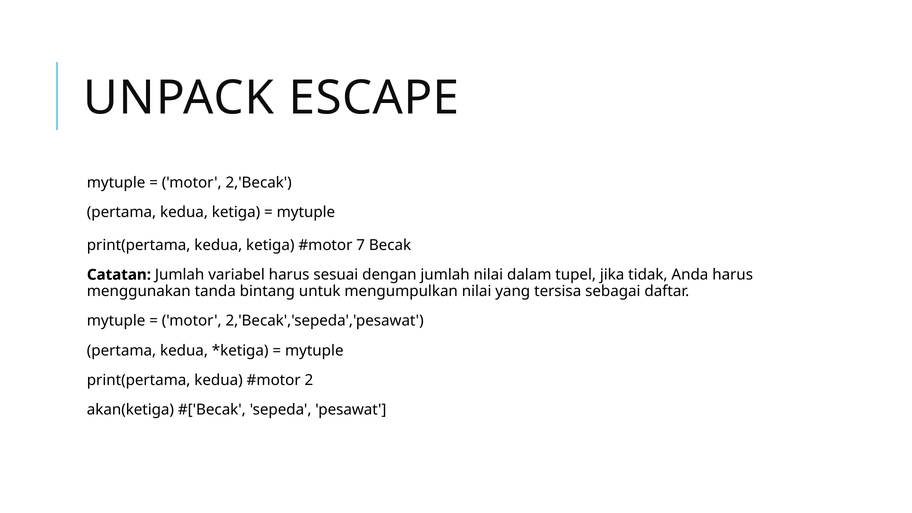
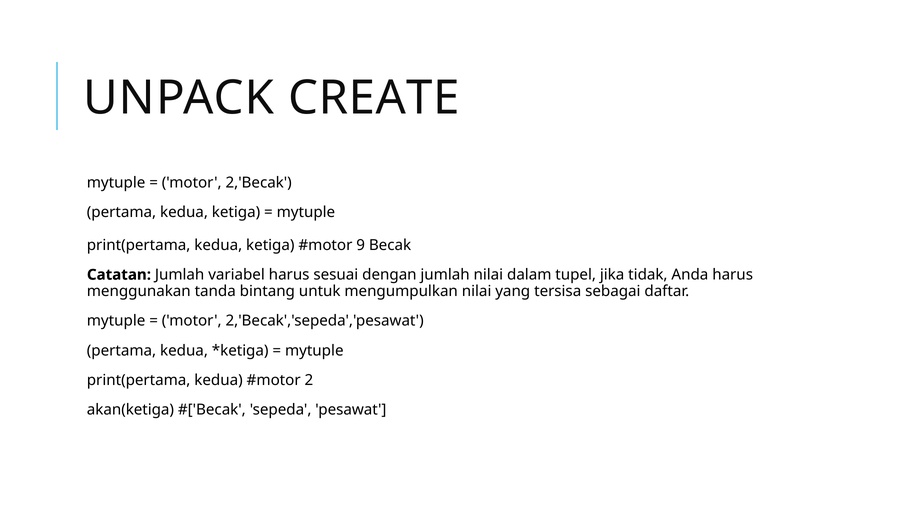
ESCAPE: ESCAPE -> CREATE (374, 98)
7: 7 -> 9 (361, 245)
